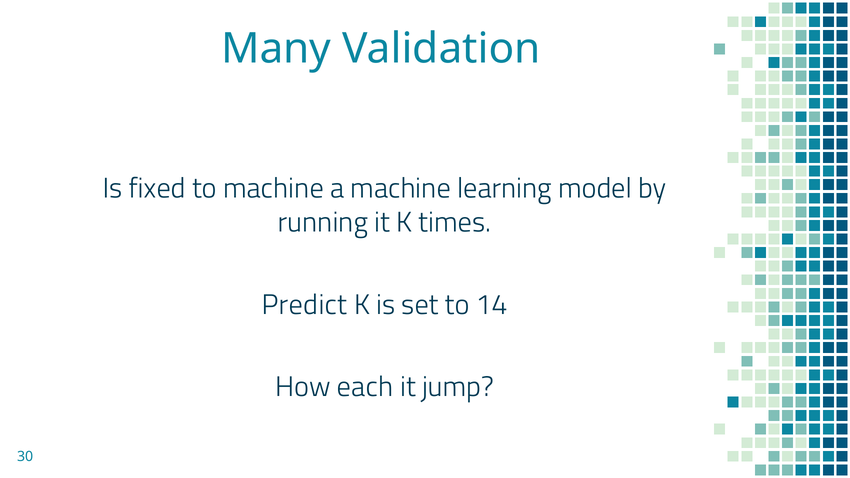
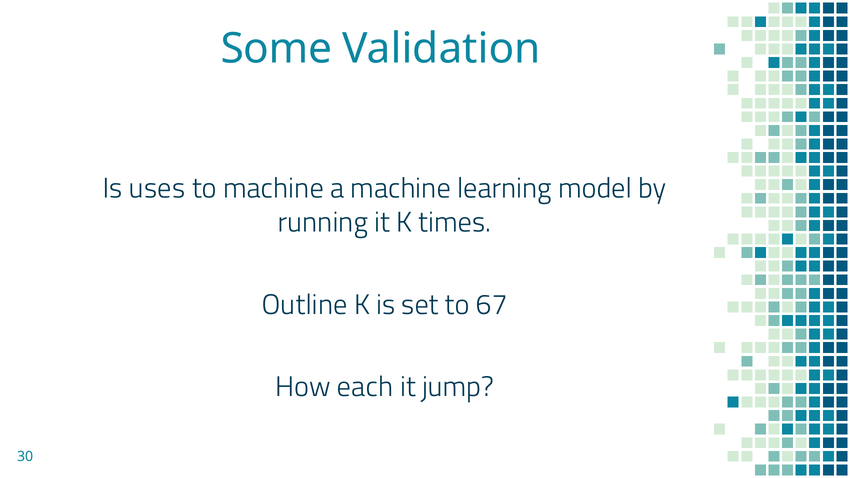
Many: Many -> Some (276, 49)
fixed: fixed -> uses (157, 189)
Predict: Predict -> Outline (305, 305)
14: 14 -> 67 (492, 305)
